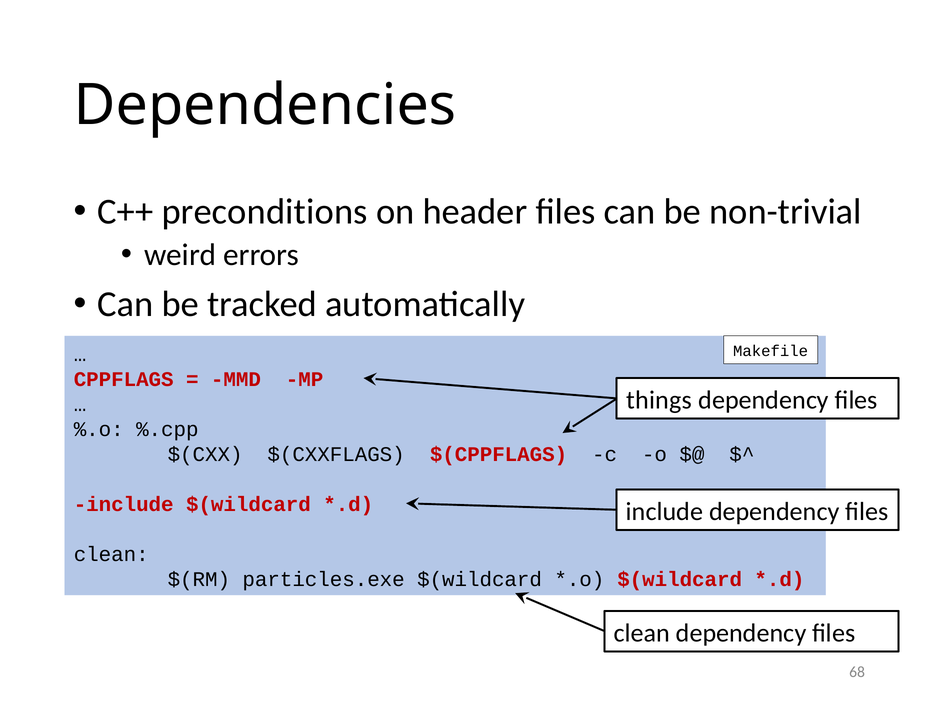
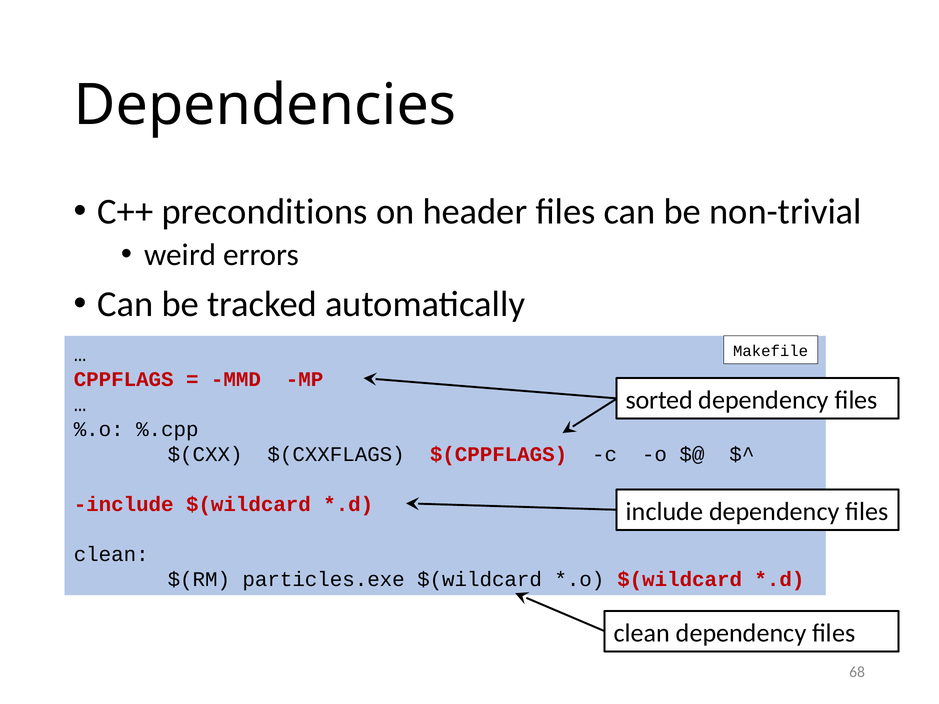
things: things -> sorted (659, 400)
